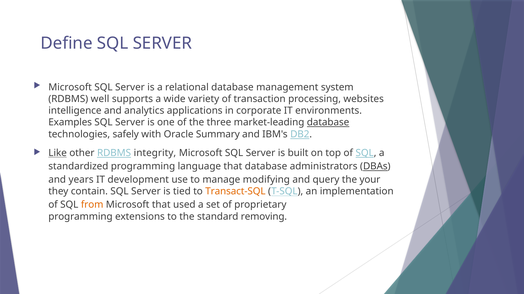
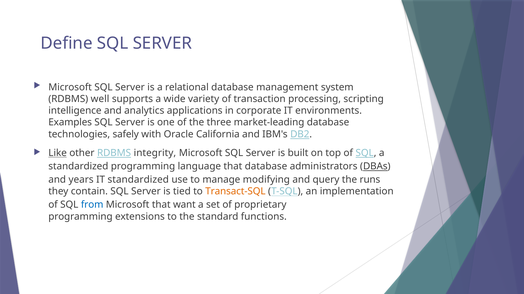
websites: websites -> scripting (364, 99)
database underline: present -> none (328, 123)
Summary: Summary -> California (218, 134)
IT development: development -> standardized (138, 180)
your: your -> runs (370, 180)
from colour: orange -> blue (92, 205)
used: used -> want (184, 205)
removing: removing -> functions (264, 217)
